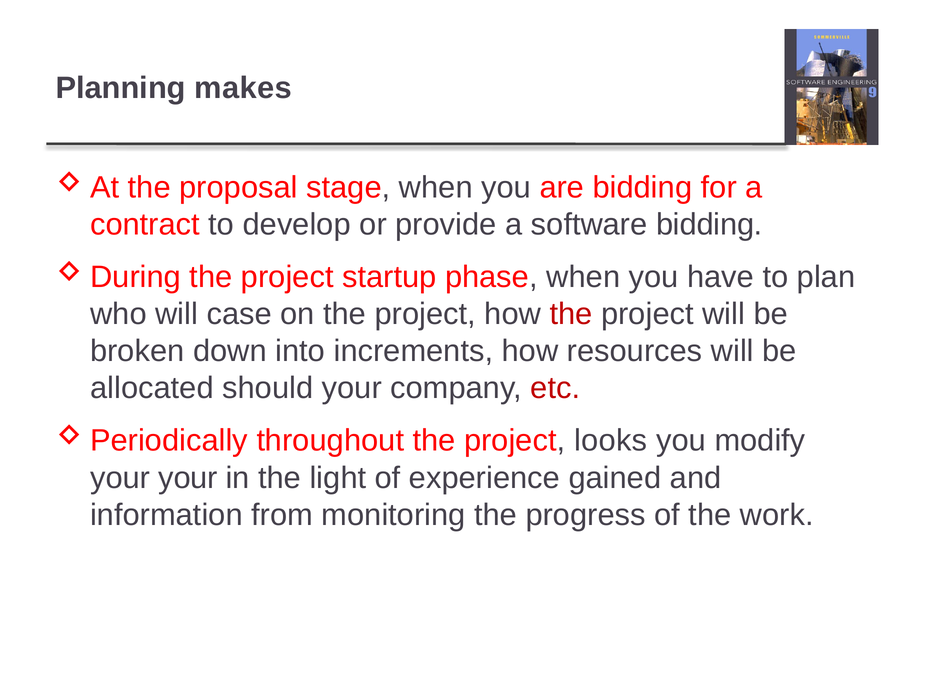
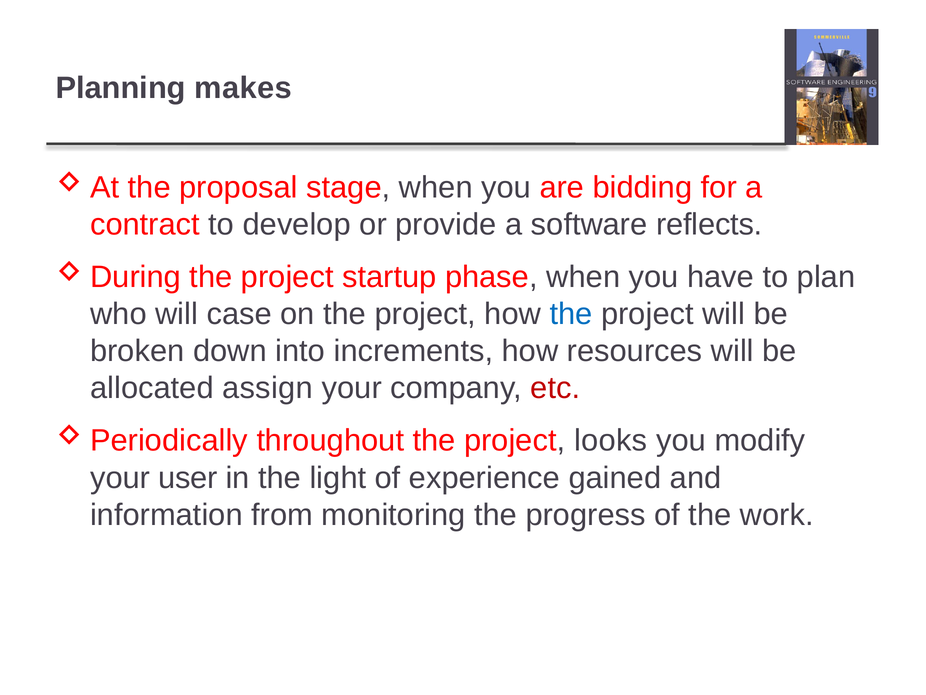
software bidding: bidding -> reflects (709, 224)
the colour: red -> blue (571, 314)
should: should -> assign (268, 388)
your your: your -> user (188, 477)
